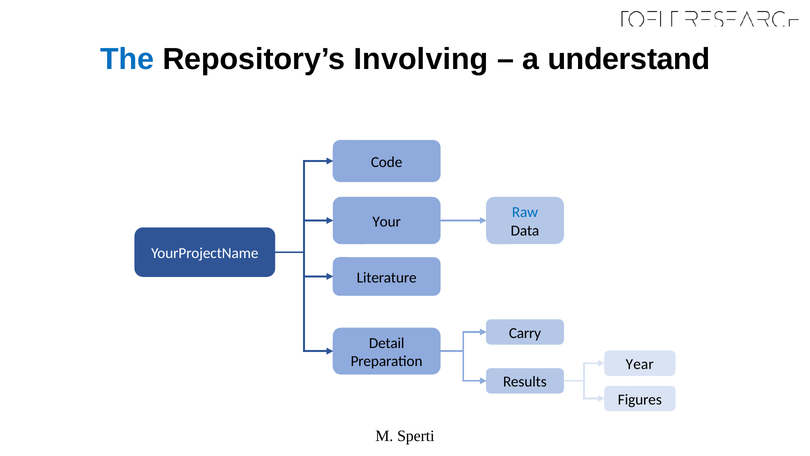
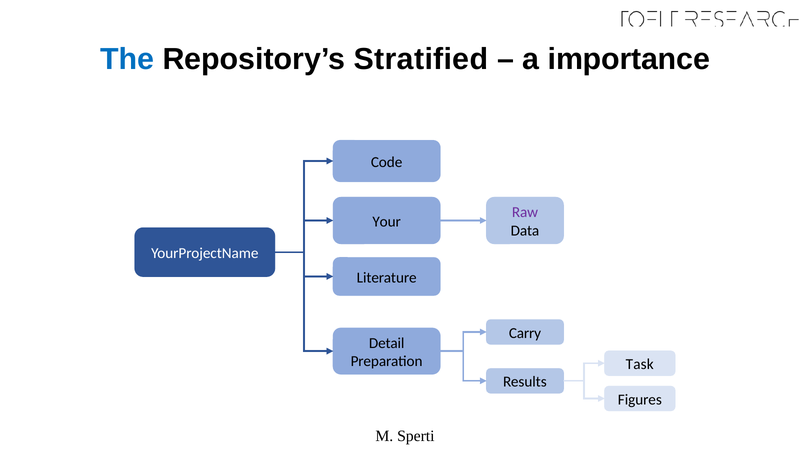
Involving: Involving -> Stratified (421, 59)
understand: understand -> importance (629, 59)
Raw colour: blue -> purple (525, 212)
Year: Year -> Task (640, 364)
